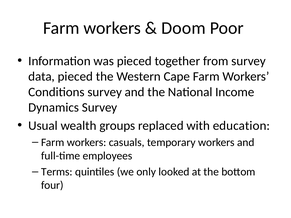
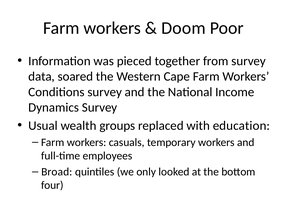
data pieced: pieced -> soared (75, 77)
Terms: Terms -> Broad (57, 172)
